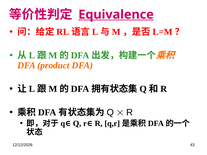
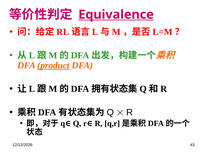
product underline: none -> present (53, 65)
